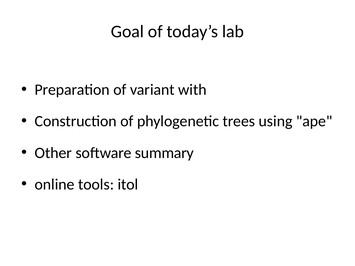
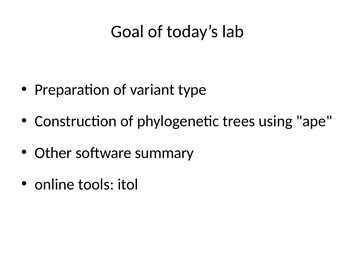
with: with -> type (192, 90)
